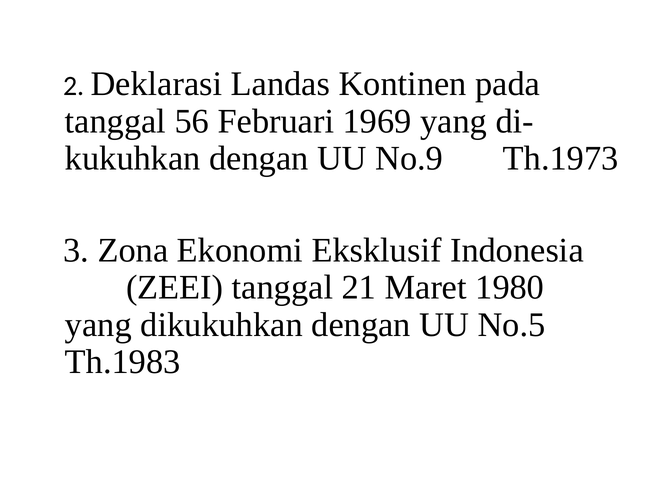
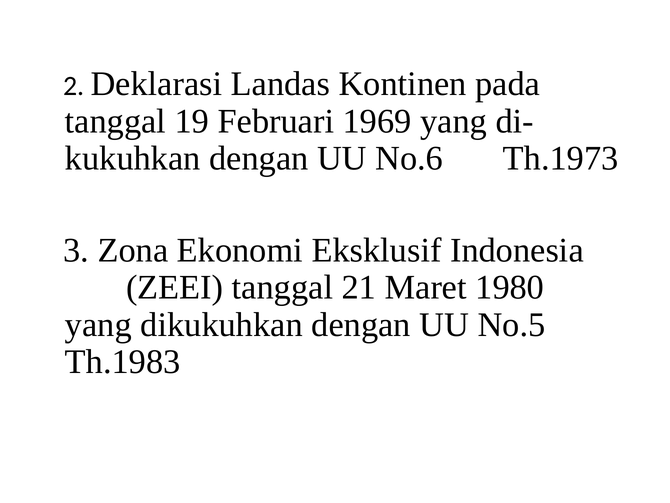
56: 56 -> 19 (192, 121)
No.9: No.9 -> No.6 (409, 158)
